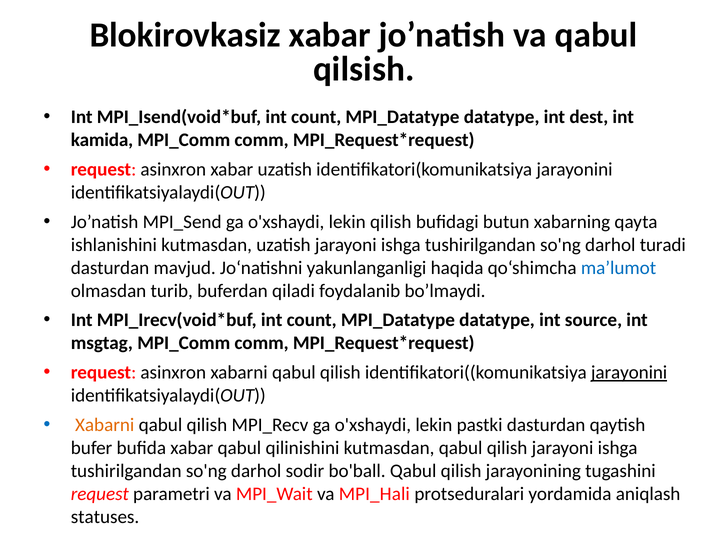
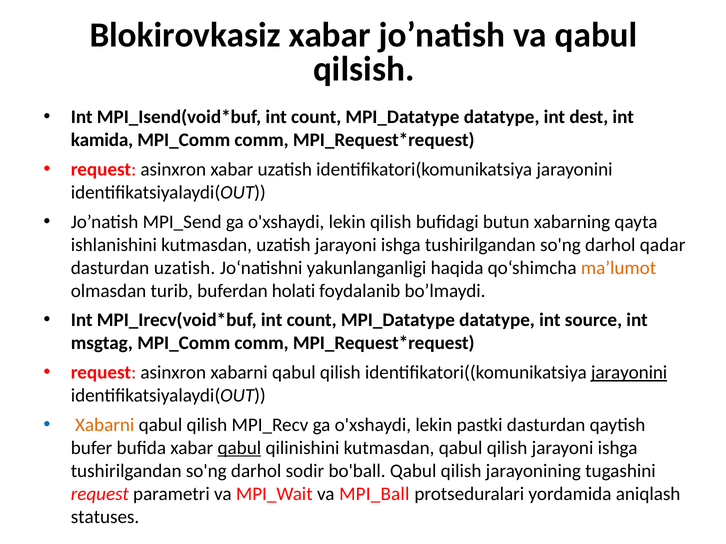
turadi: turadi -> qadar (663, 245)
dasturdan mavjud: mavjud -> uzatish (185, 268)
ma’lumot colour: blue -> orange (619, 268)
qiladi: qiladi -> holati (294, 291)
qabul underline: none -> present (239, 448)
MPI_Hali: MPI_Hali -> MPI_Ball (374, 494)
